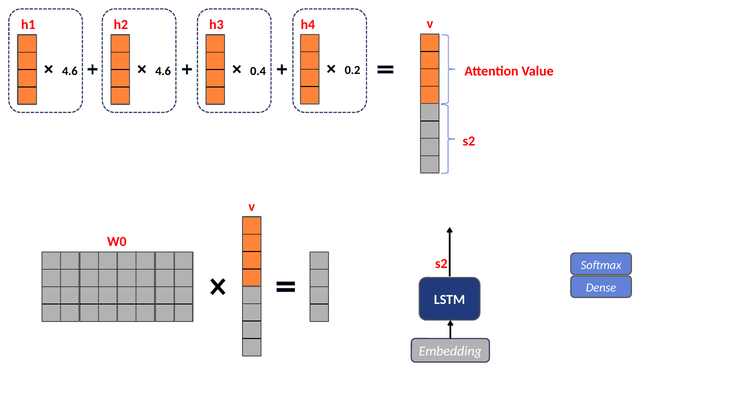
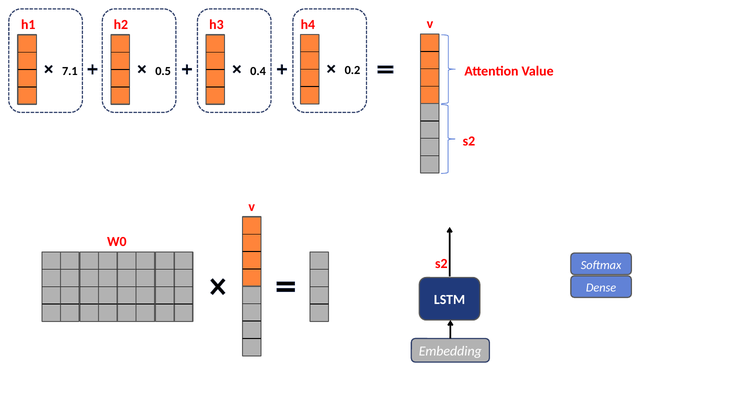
4.6: 4.6 -> 7.1 (70, 71)
4.6: 4.6 -> 0.5 (163, 71)
